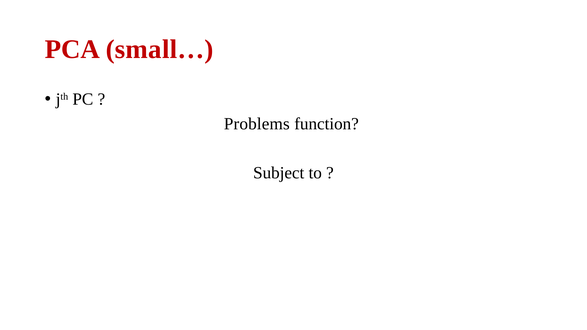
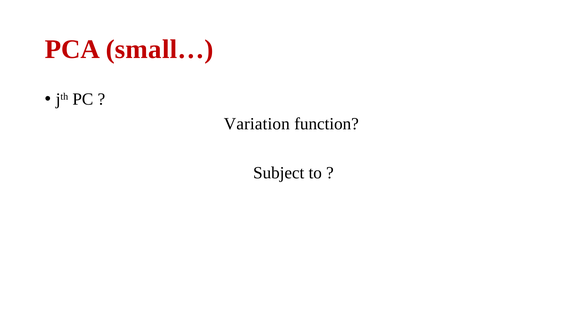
Problems: Problems -> Variation (257, 124)
